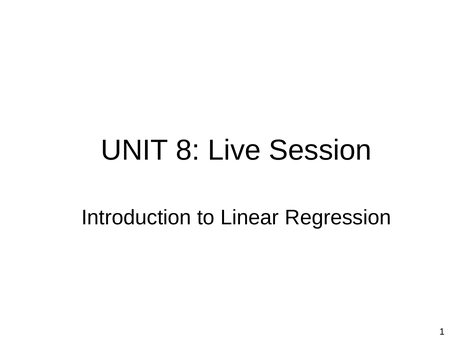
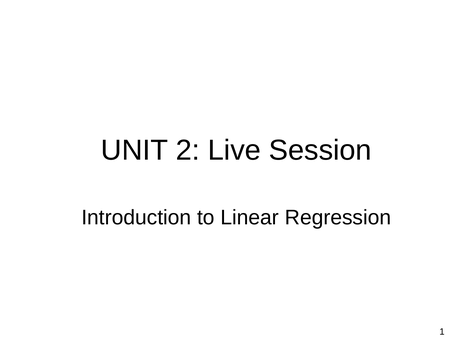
8: 8 -> 2 (188, 150)
